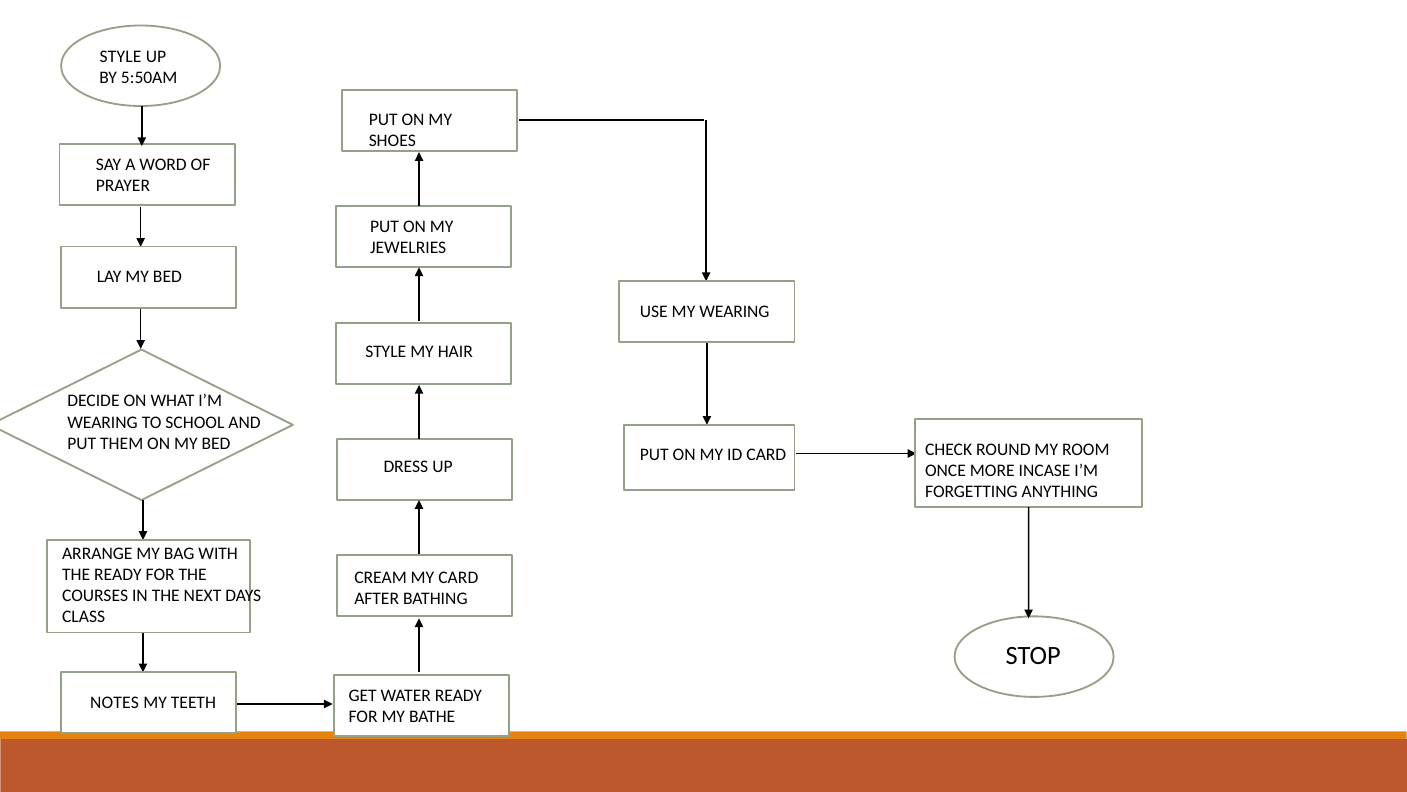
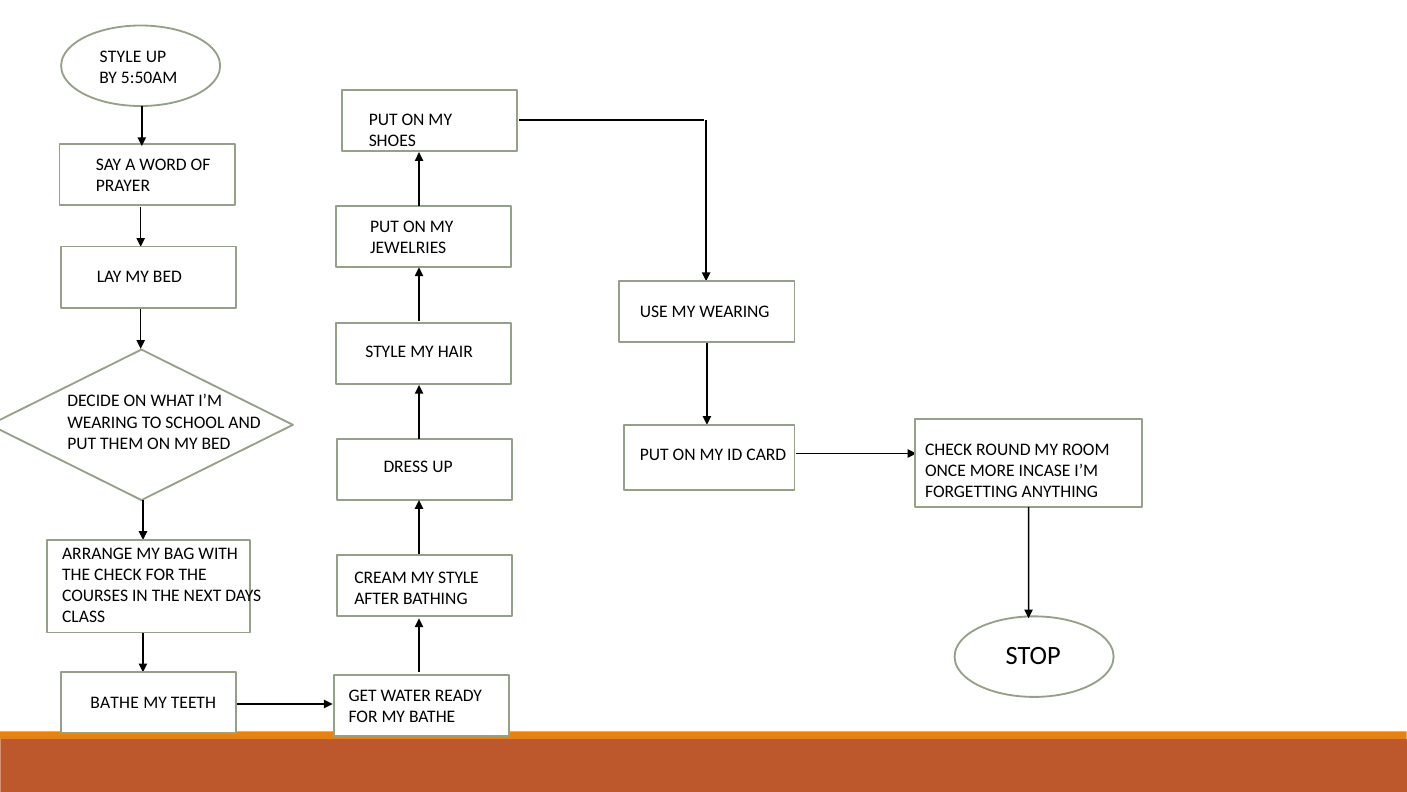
THE READY: READY -> CHECK (118, 574)
MY CARD: CARD -> STYLE (458, 577)
NOTES: NOTES -> BATHE (115, 702)
